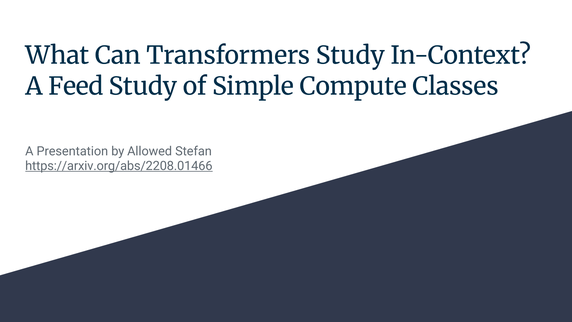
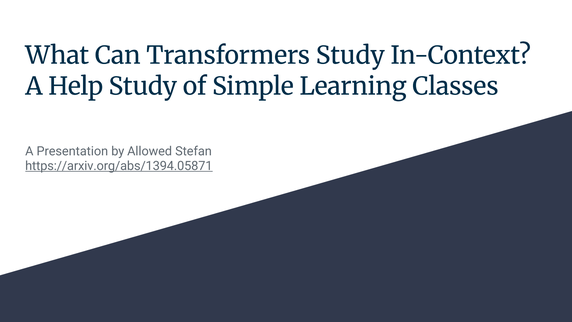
Feed: Feed -> Help (76, 86)
Compute: Compute -> Learning (353, 86)
https://arxiv.org/abs/2208.01466: https://arxiv.org/abs/2208.01466 -> https://arxiv.org/abs/1394.05871 (119, 166)
